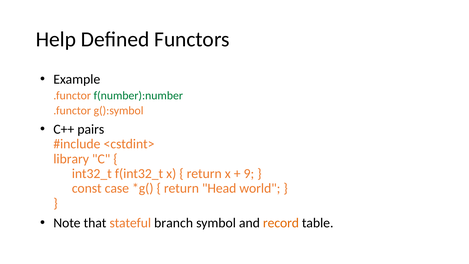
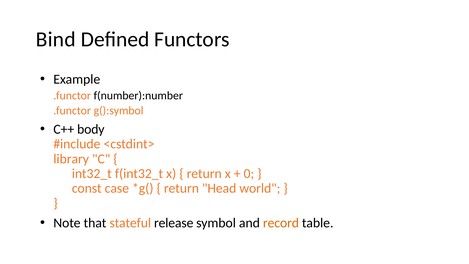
Help: Help -> Bind (56, 39)
f(number):number colour: green -> black (138, 95)
pairs: pairs -> body (91, 129)
9: 9 -> 0 (249, 173)
branch: branch -> release (174, 223)
